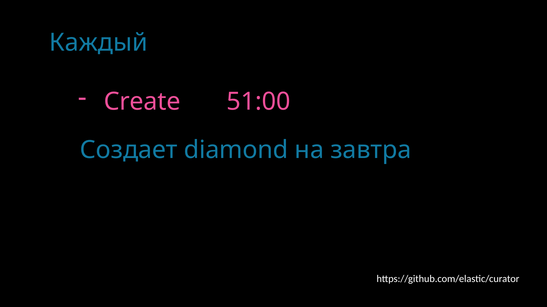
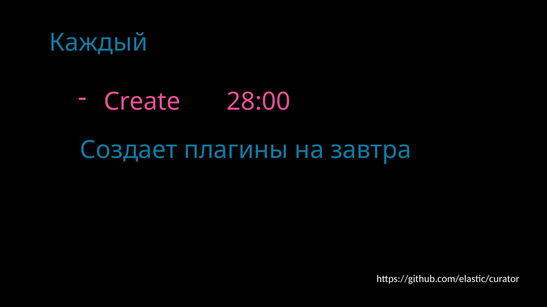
51:00: 51:00 -> 28:00 (258, 102)
diamond: diamond -> плагины (236, 150)
